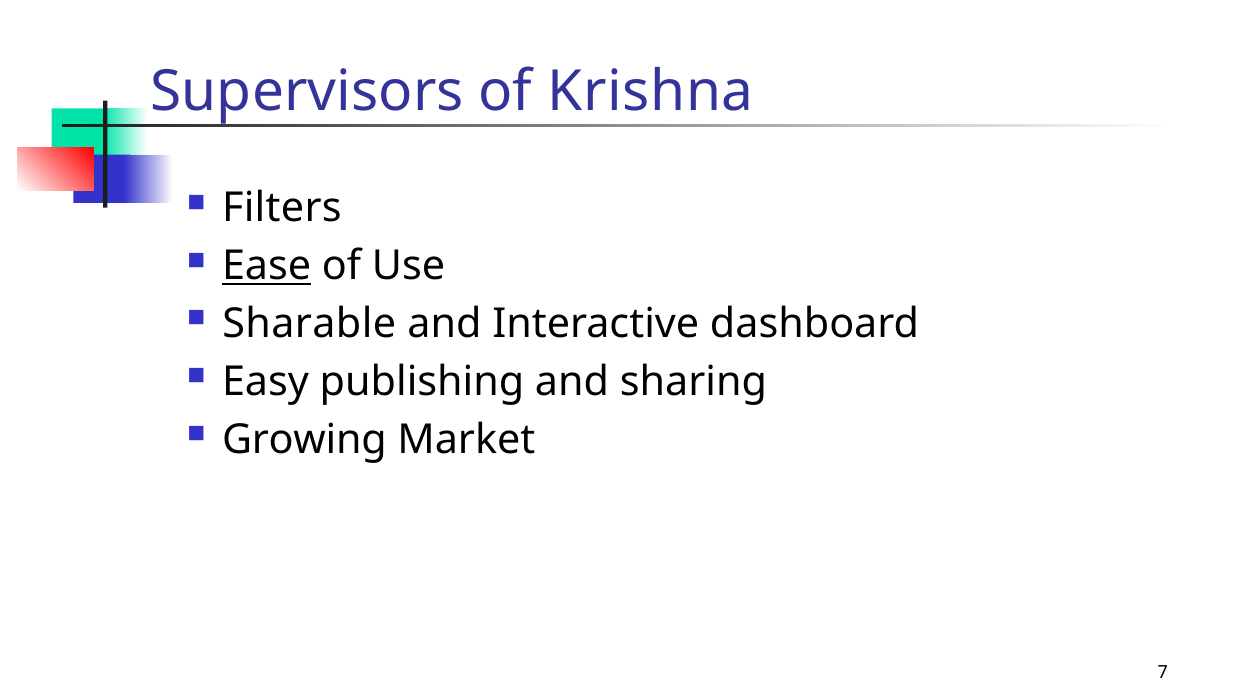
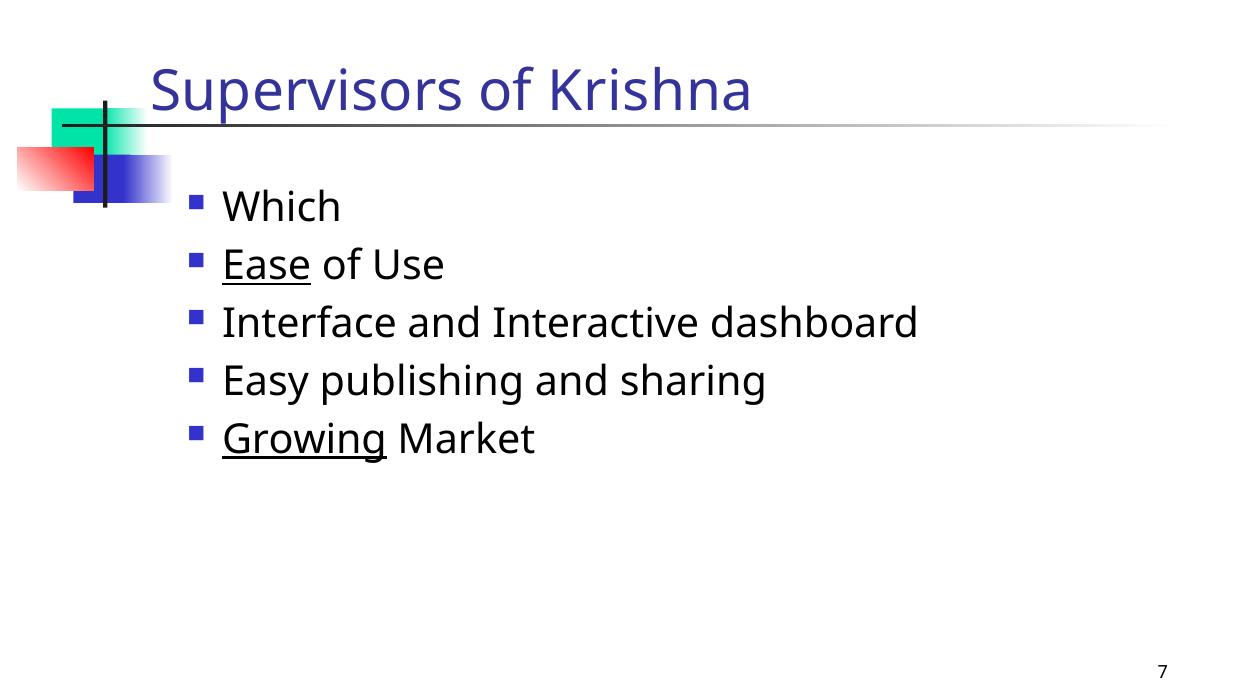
Filters: Filters -> Which (282, 208)
Sharable: Sharable -> Interface (309, 324)
Growing underline: none -> present (304, 440)
